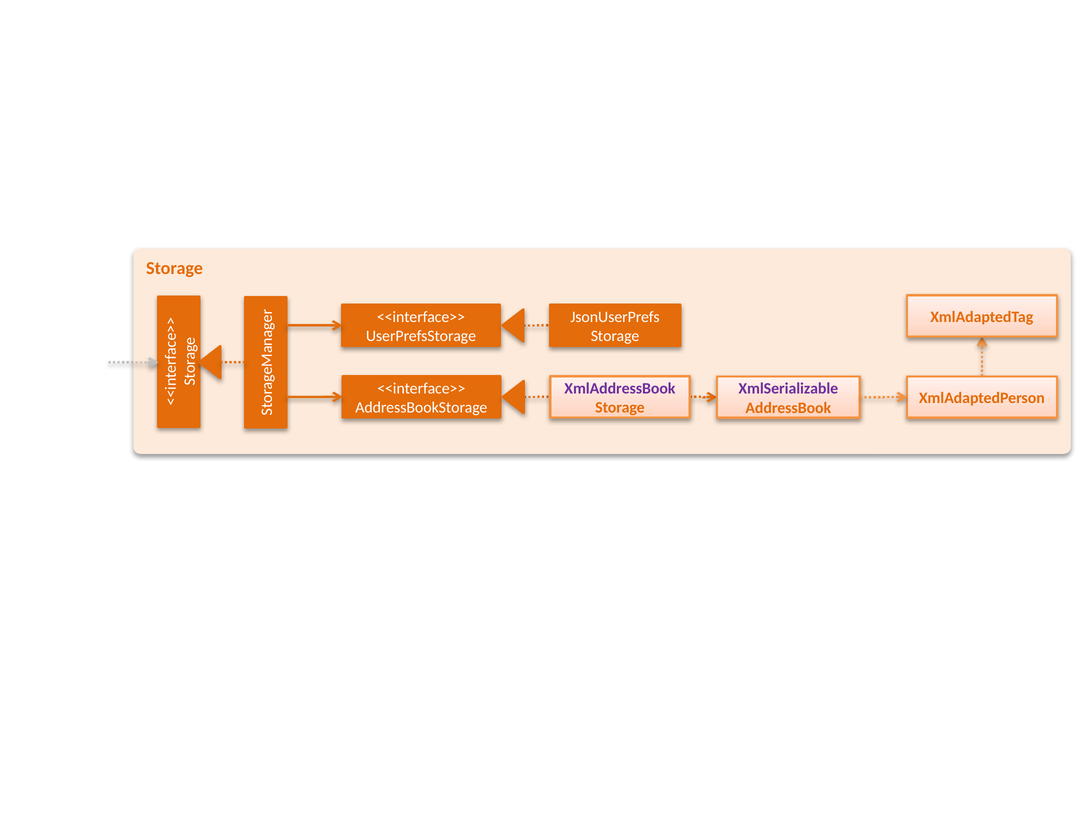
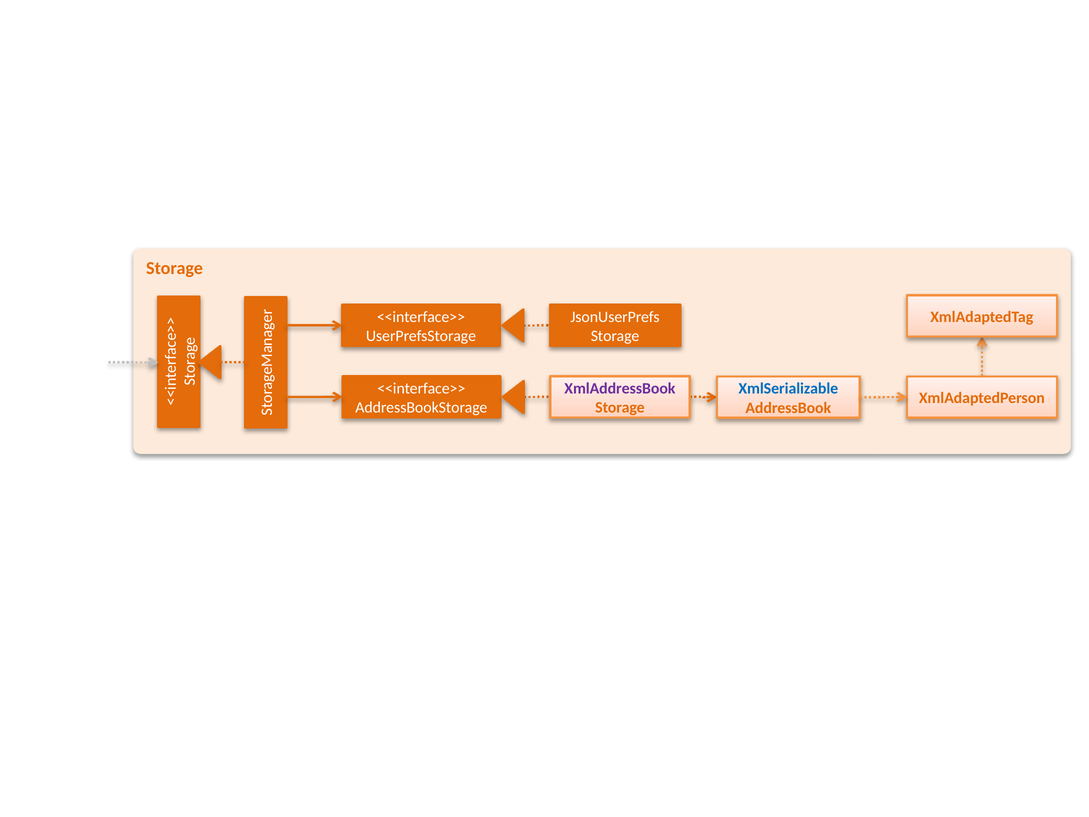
XmlSerializable colour: purple -> blue (788, 389)
